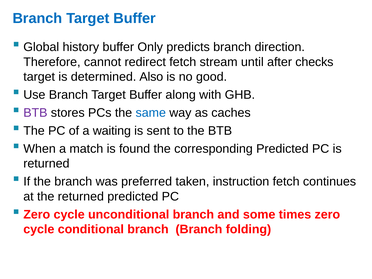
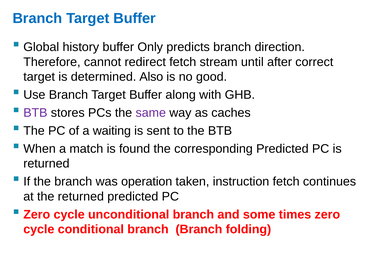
checks: checks -> correct (314, 62)
same colour: blue -> purple (151, 113)
preferred: preferred -> operation (147, 182)
